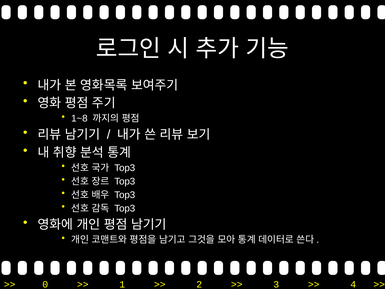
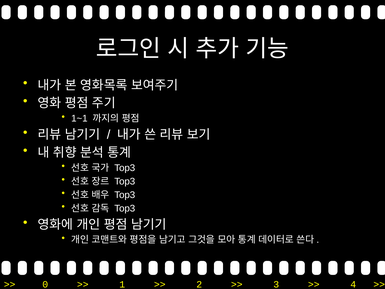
1~8: 1~8 -> 1~1 (79, 118)
